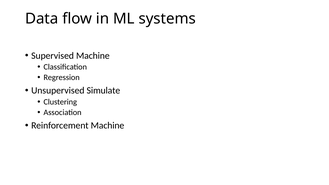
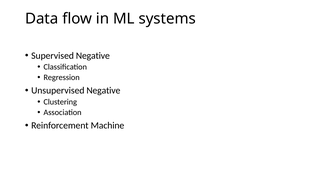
Supervised Machine: Machine -> Negative (93, 56)
Unsupervised Simulate: Simulate -> Negative (103, 91)
